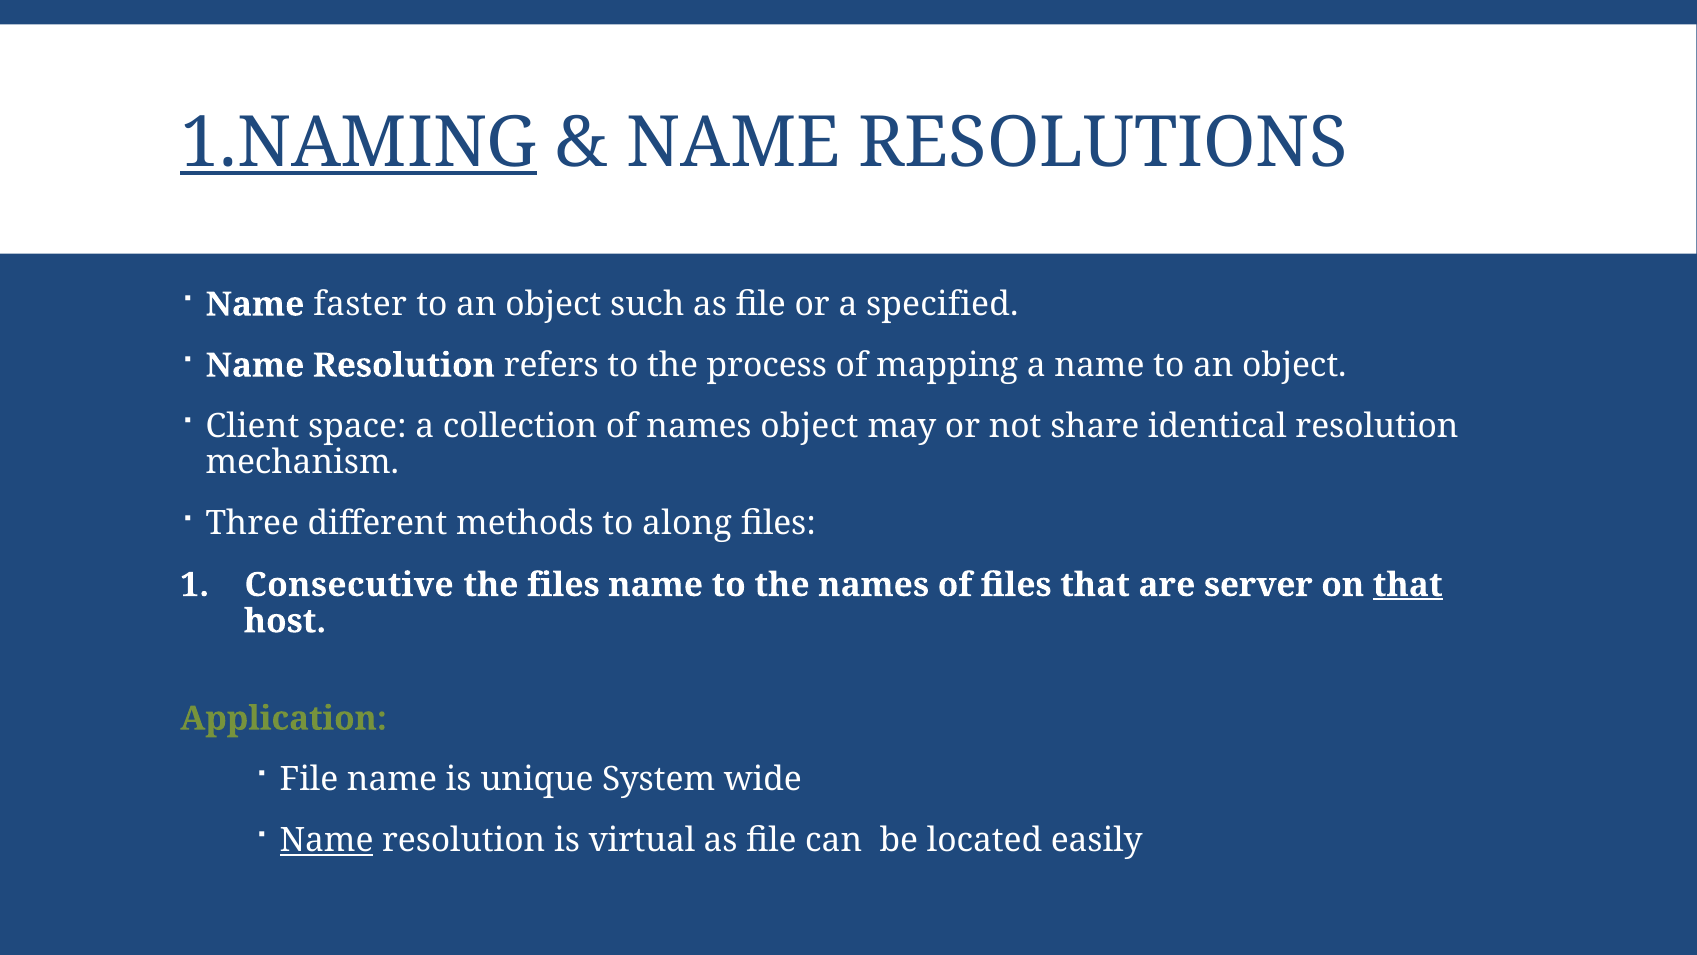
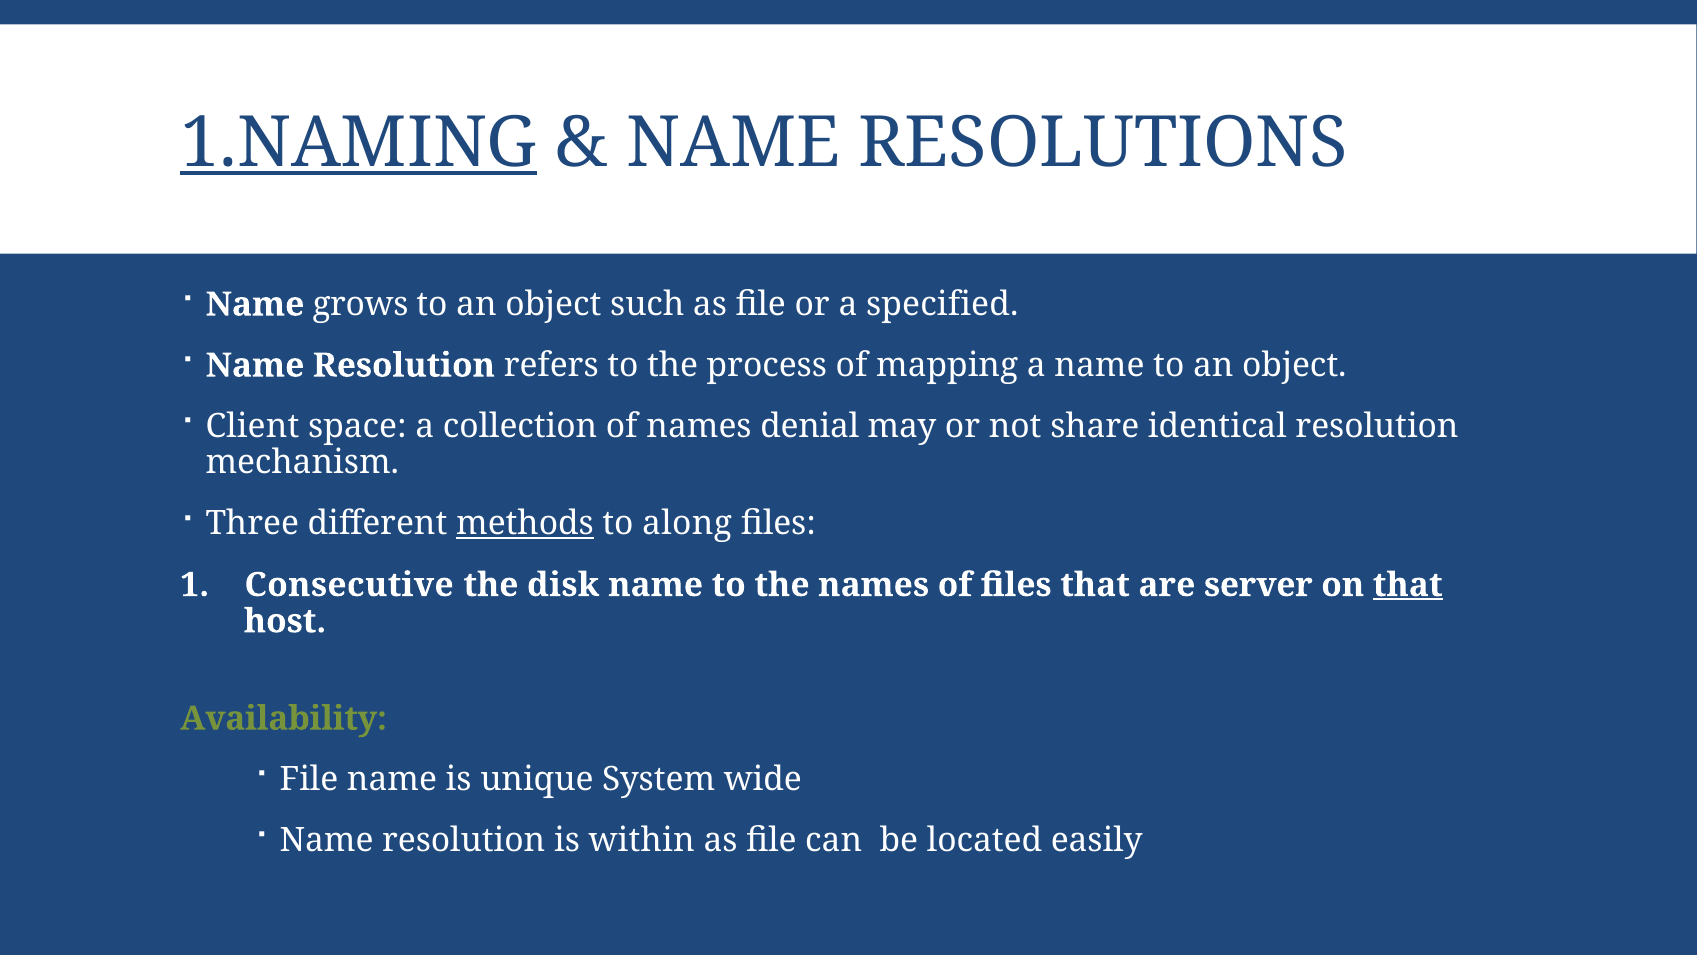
faster: faster -> grows (360, 304)
names object: object -> denial (810, 426)
methods underline: none -> present (525, 524)
the files: files -> disk (563, 585)
Application: Application -> Availability (284, 718)
Name underline: present -> none (327, 840)
virtual: virtual -> within (642, 840)
